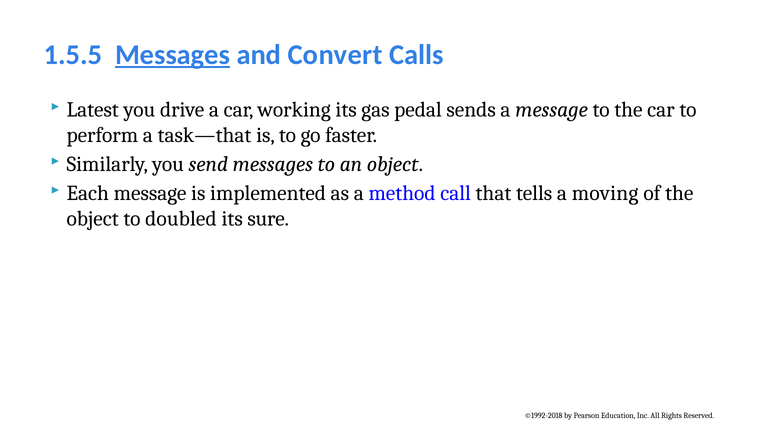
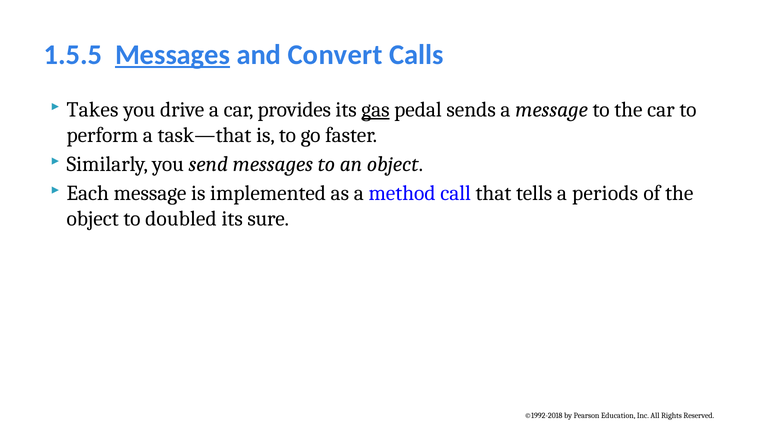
Latest: Latest -> Takes (93, 110)
working: working -> provides (294, 110)
gas underline: none -> present (375, 110)
moving: moving -> periods (605, 193)
